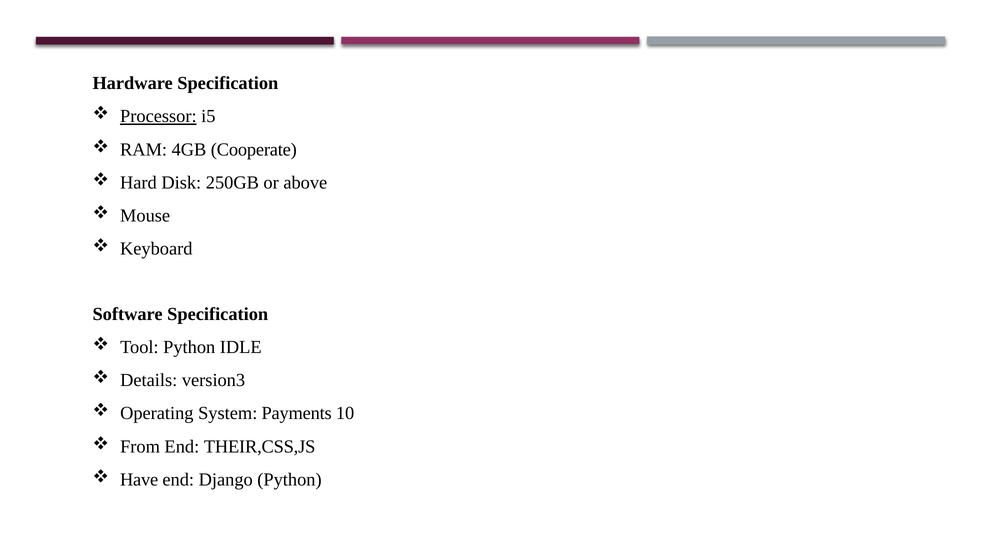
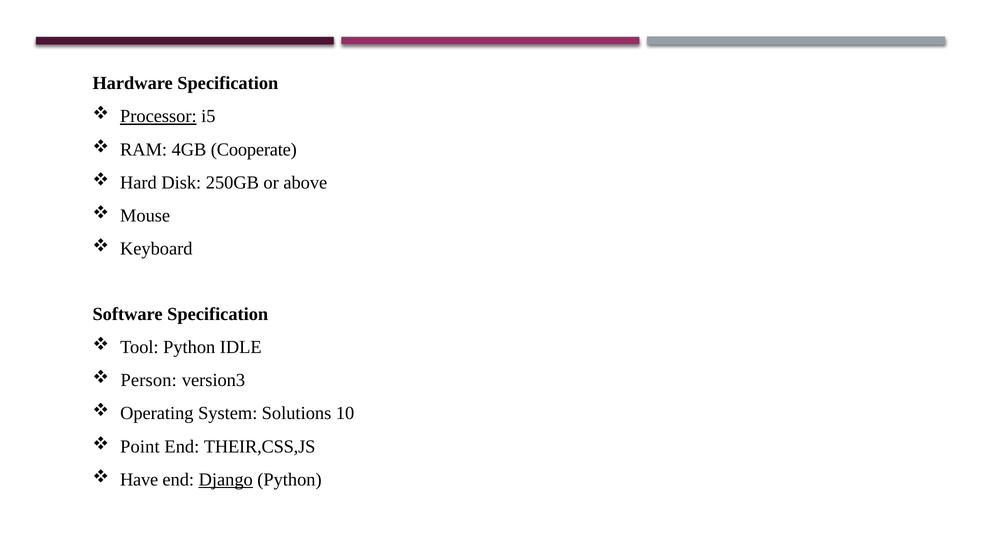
Details: Details -> Person (149, 380)
Payments: Payments -> Solutions (297, 413)
From: From -> Point (140, 446)
Django underline: none -> present (226, 479)
